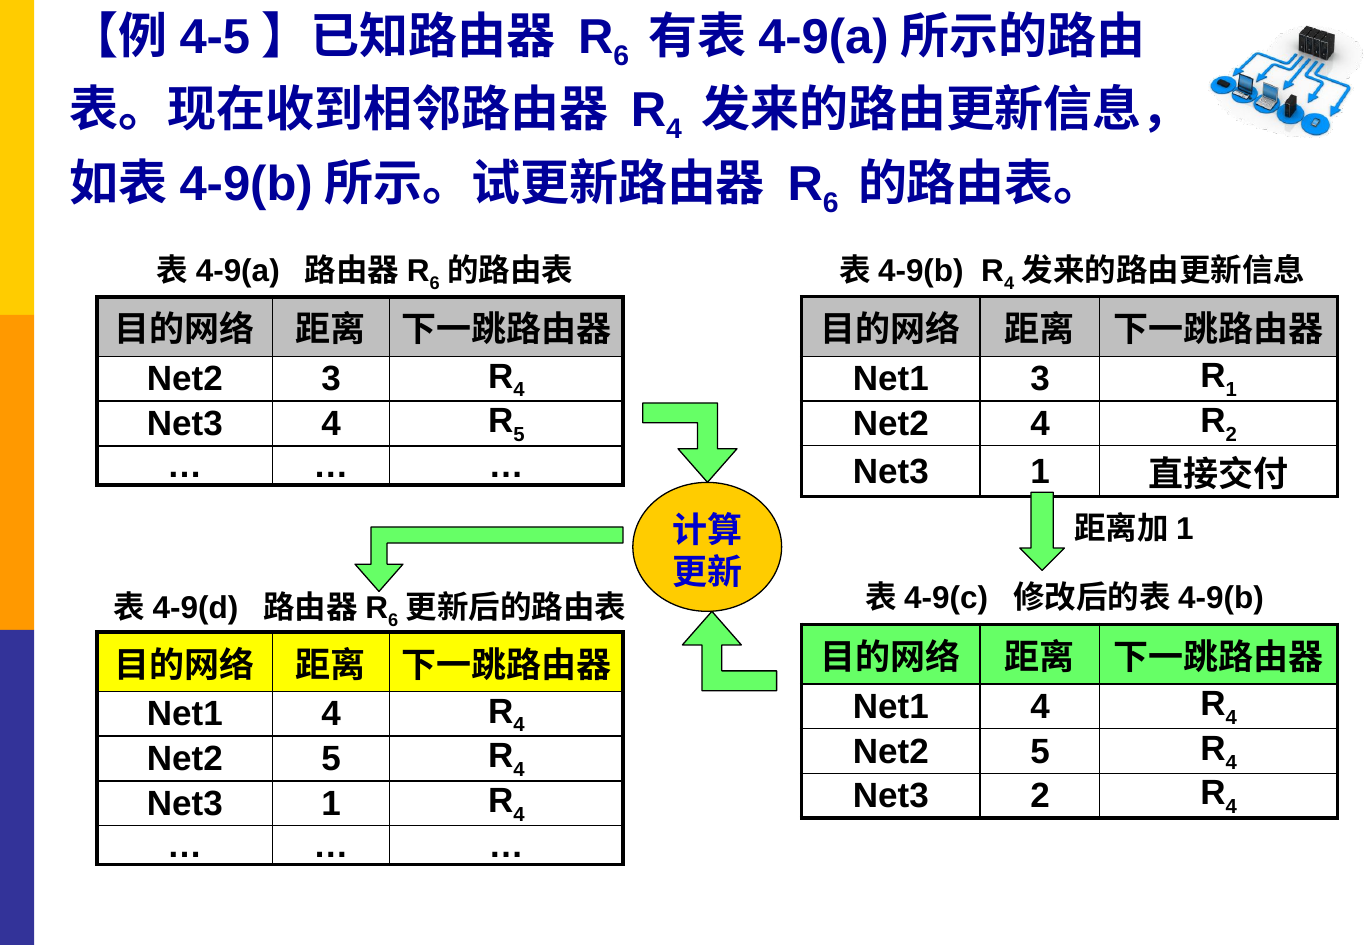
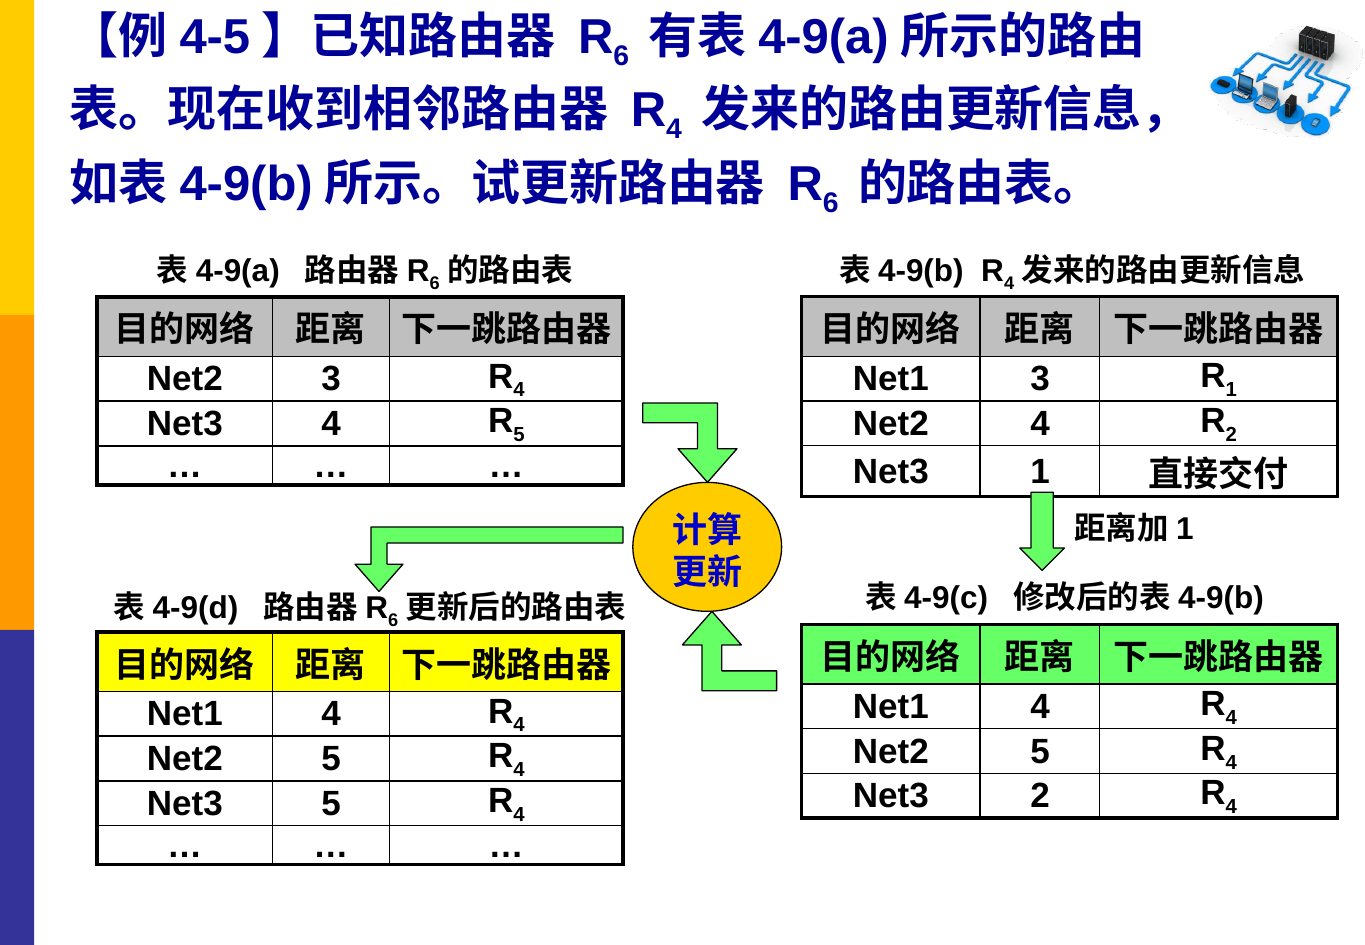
1: 1 -> 5 (331, 804)
